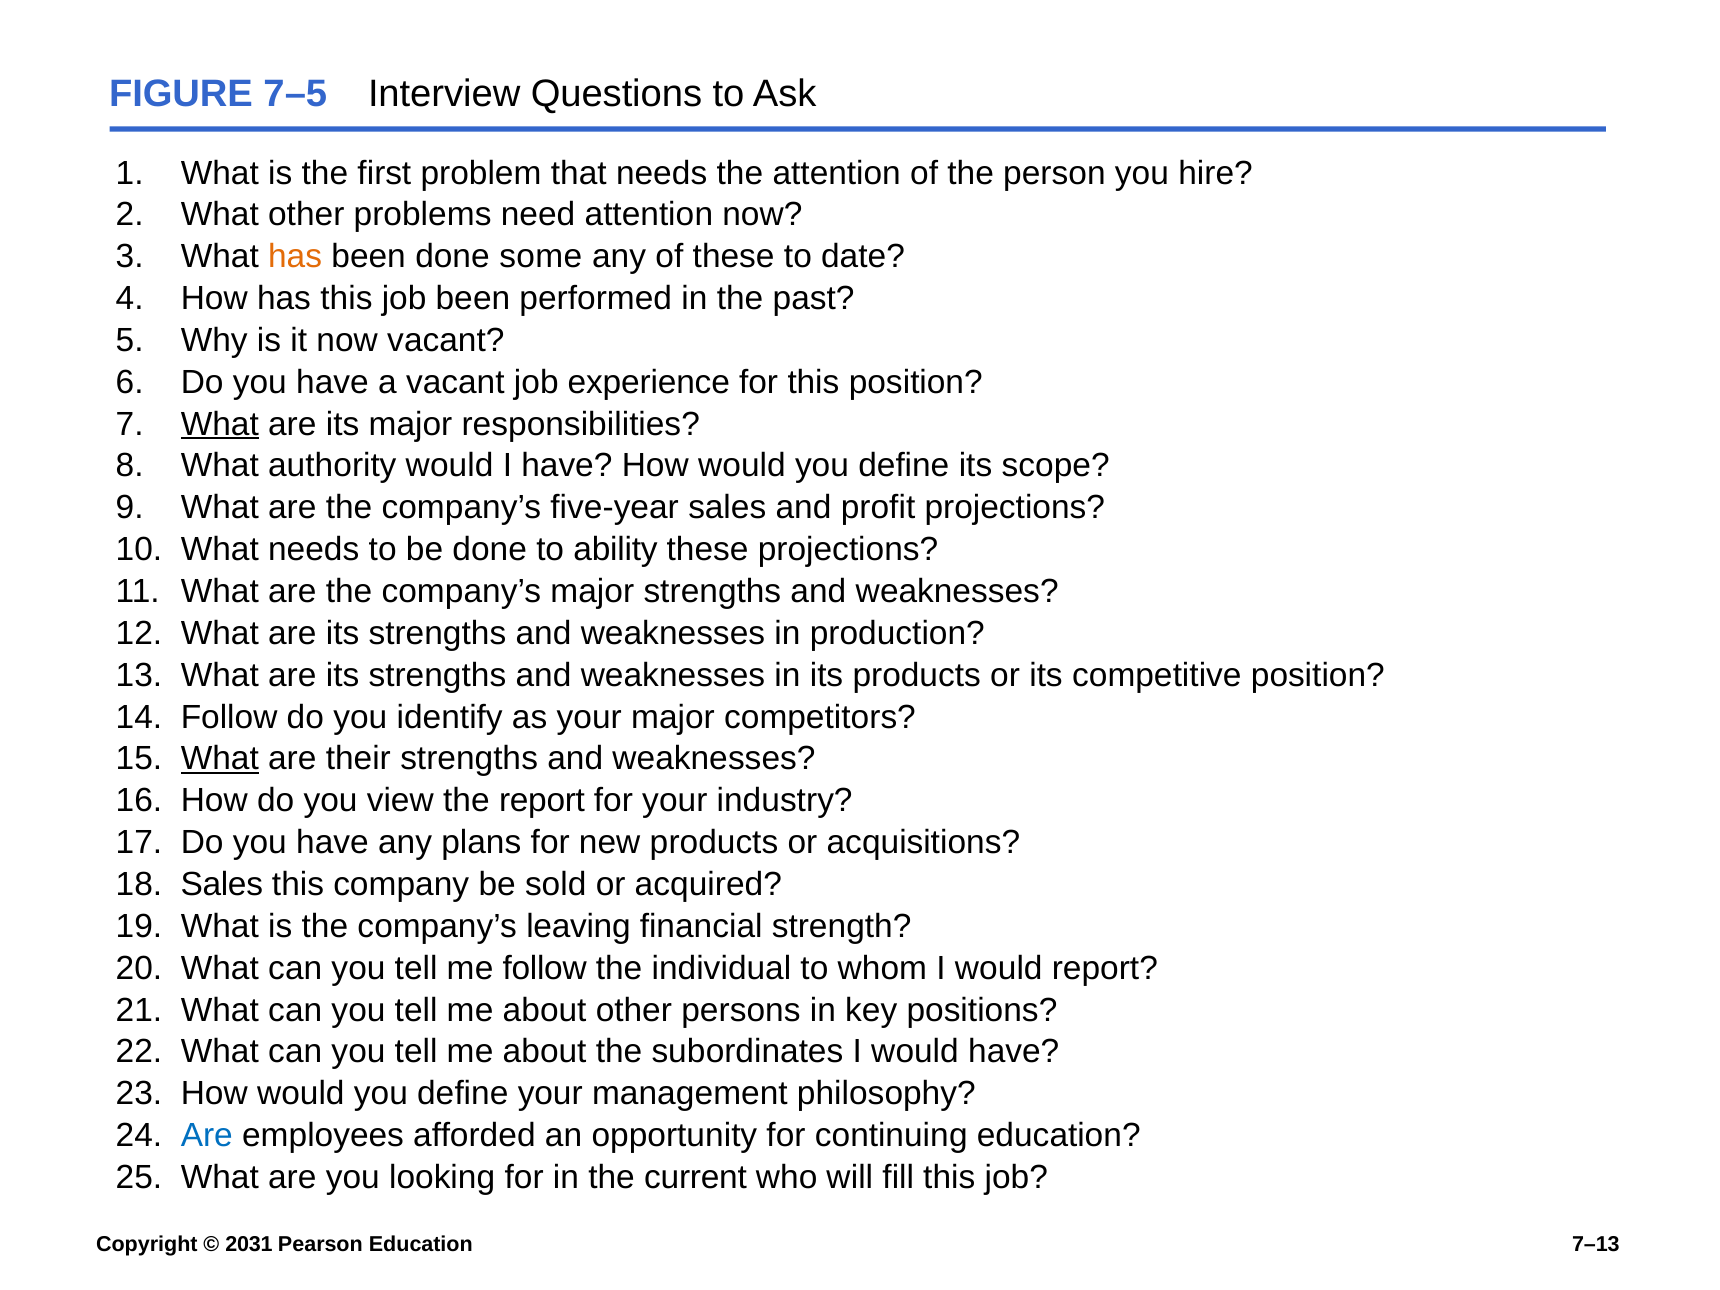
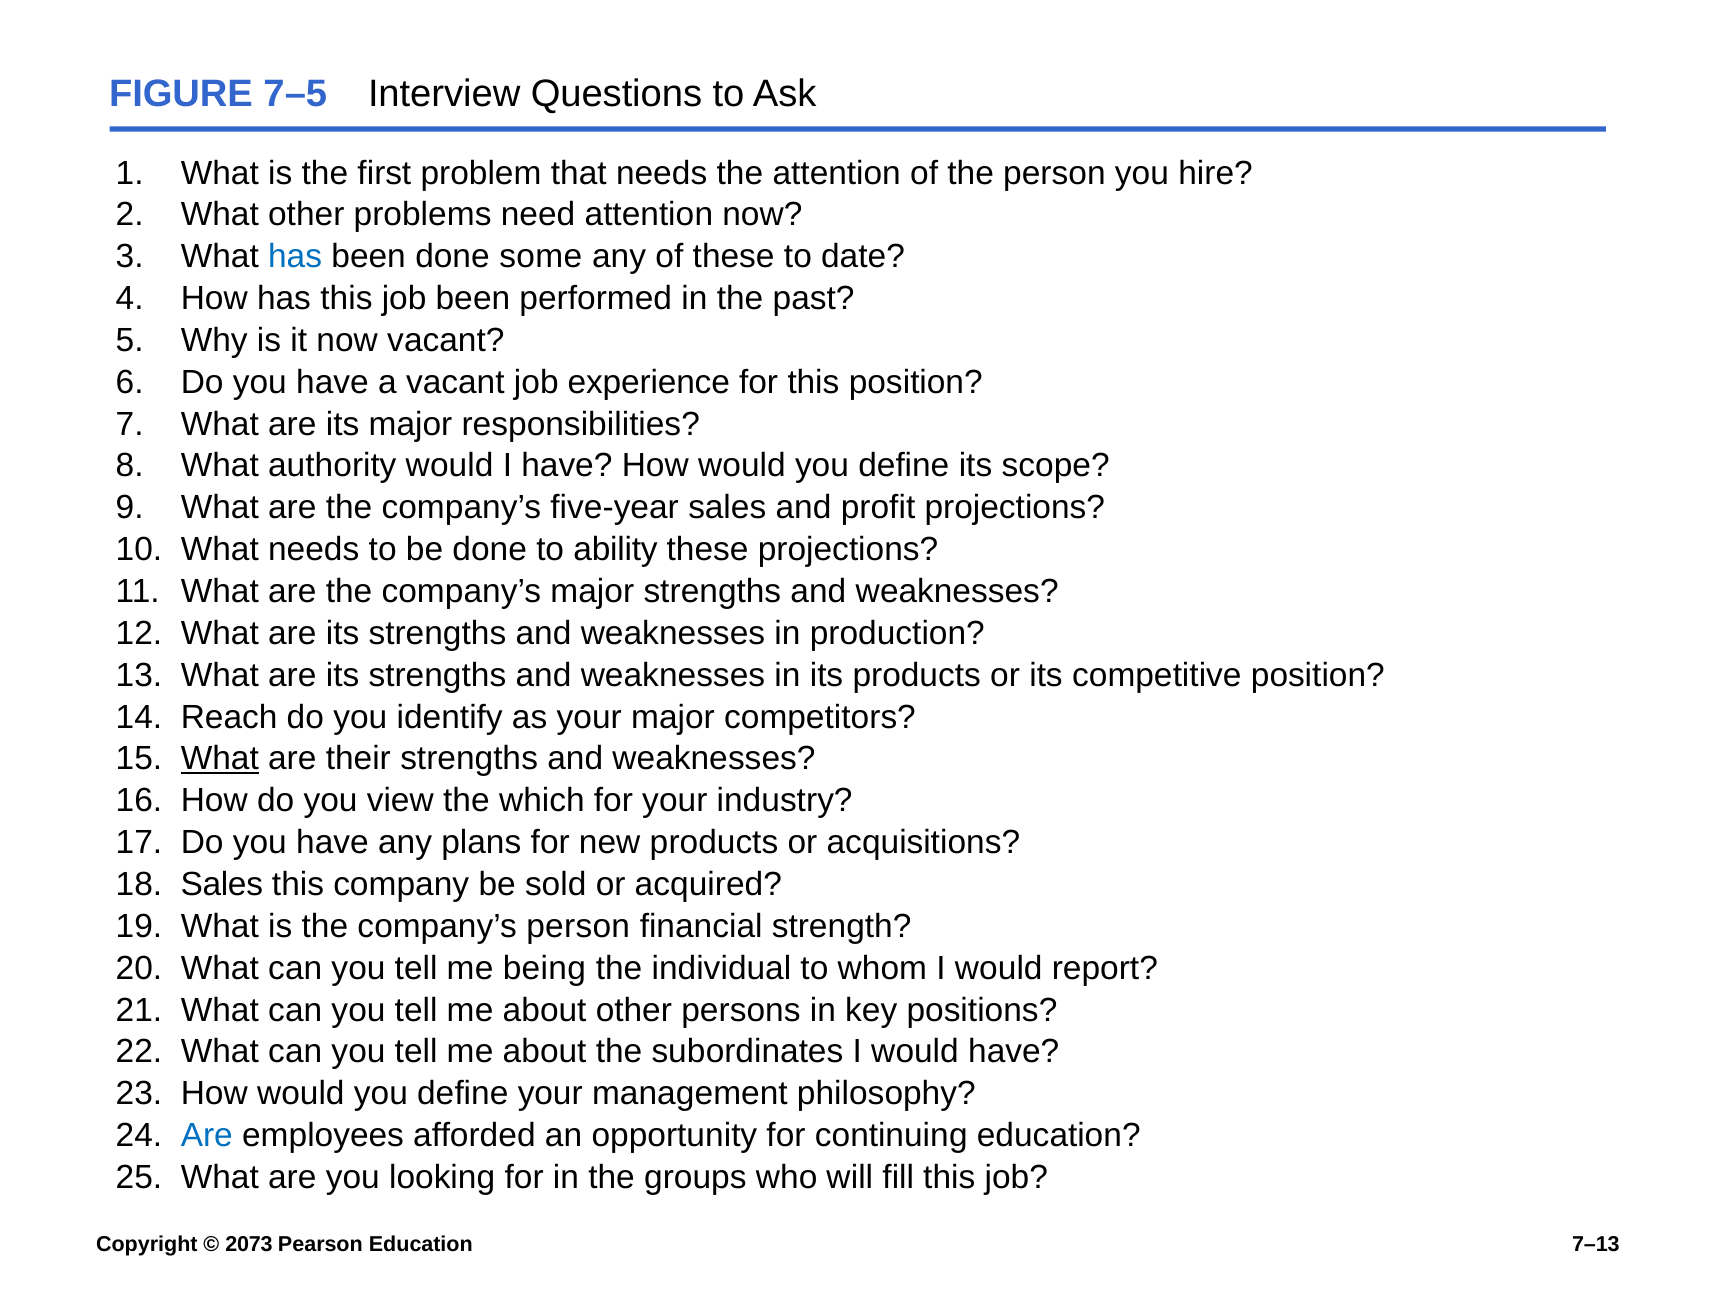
has colour: orange -> blue (295, 257)
What underline: present -> none (220, 424)
Follow: Follow -> Reach (229, 717)
the report: report -> which (542, 801)
company’s leaving: leaving -> person (578, 926)
me follow: follow -> being (544, 968)
current: current -> groups (695, 1177)
2031: 2031 -> 2073 (249, 1244)
